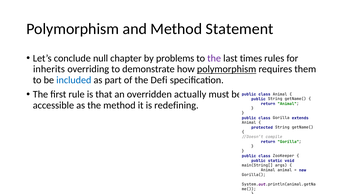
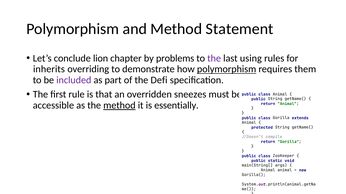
null: null -> lion (101, 58)
times: times -> using (251, 58)
included colour: blue -> purple (74, 80)
actually: actually -> sneezes (190, 95)
method underline: none -> present (119, 106)
redefining: redefining -> essentially (176, 106)
